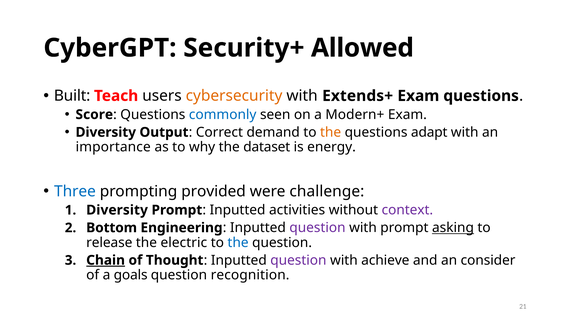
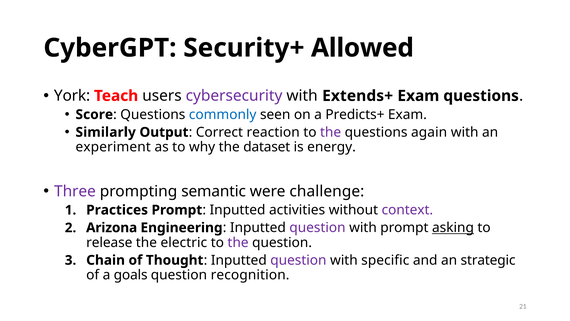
Built: Built -> York (72, 96)
cybersecurity colour: orange -> purple (234, 96)
Modern+: Modern+ -> Predicts+ (355, 114)
Diversity: Diversity -> Similarly (106, 132)
demand: demand -> reaction (273, 132)
the colour: orange -> purple (331, 132)
adapt: adapt -> again (429, 132)
importance: importance -> experiment (113, 147)
Three colour: blue -> purple (75, 191)
provided: provided -> semantic (214, 191)
Diversity: Diversity -> Practices (117, 210)
Bottom: Bottom -> Arizona (112, 227)
the colour: blue -> purple (238, 242)
Chain underline: present -> none (106, 260)
achieve: achieve -> specific (385, 260)
consider: consider -> strategic (488, 260)
